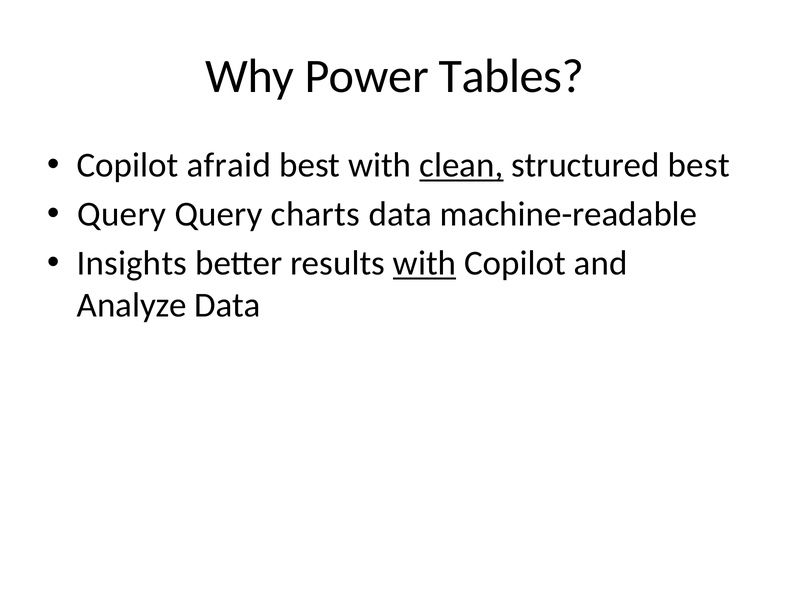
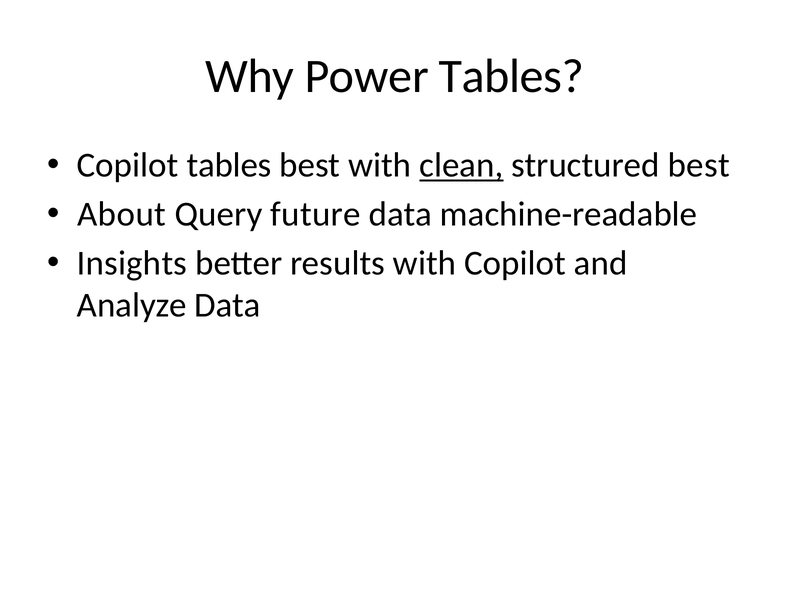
Copilot afraid: afraid -> tables (229, 165)
Query: Query -> About (122, 214)
charts: charts -> future (316, 214)
with underline: present -> none (425, 263)
